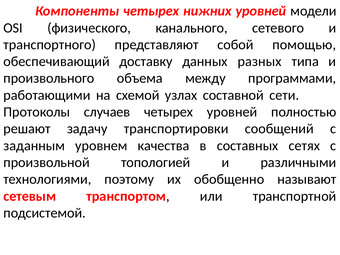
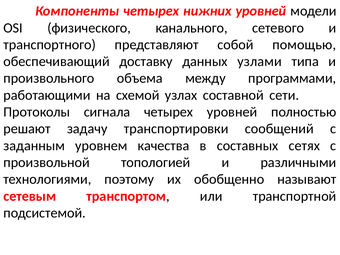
разных: разных -> узлами (260, 61)
случаев: случаев -> сигнала (107, 112)
